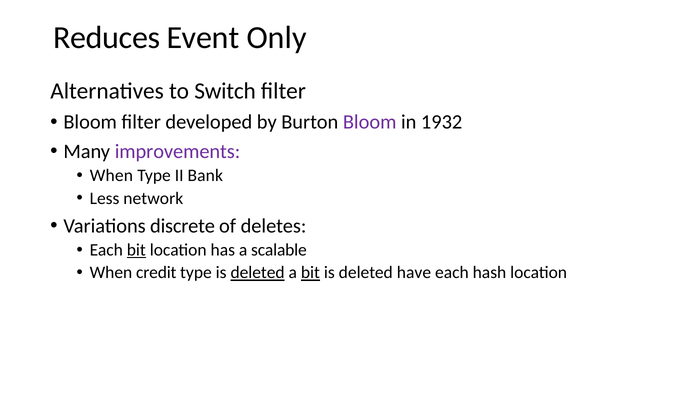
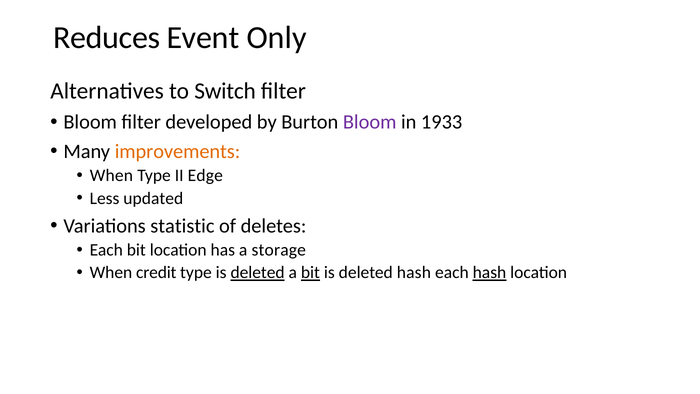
1932: 1932 -> 1933 (442, 122)
improvements colour: purple -> orange (177, 151)
Bank: Bank -> Edge (205, 176)
network: network -> updated (153, 198)
discrete: discrete -> statistic (182, 226)
bit underline: present -> none (136, 250)
scalable: scalable -> storage (279, 250)
deleted have: have -> hash (414, 273)
hash underline: none -> present (489, 273)
